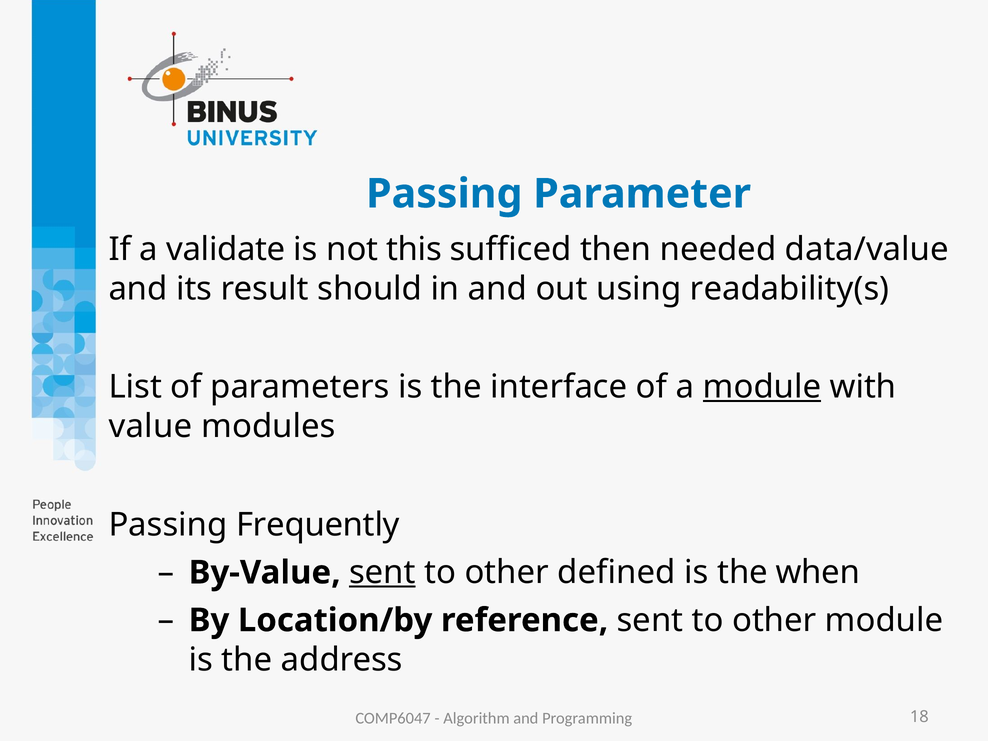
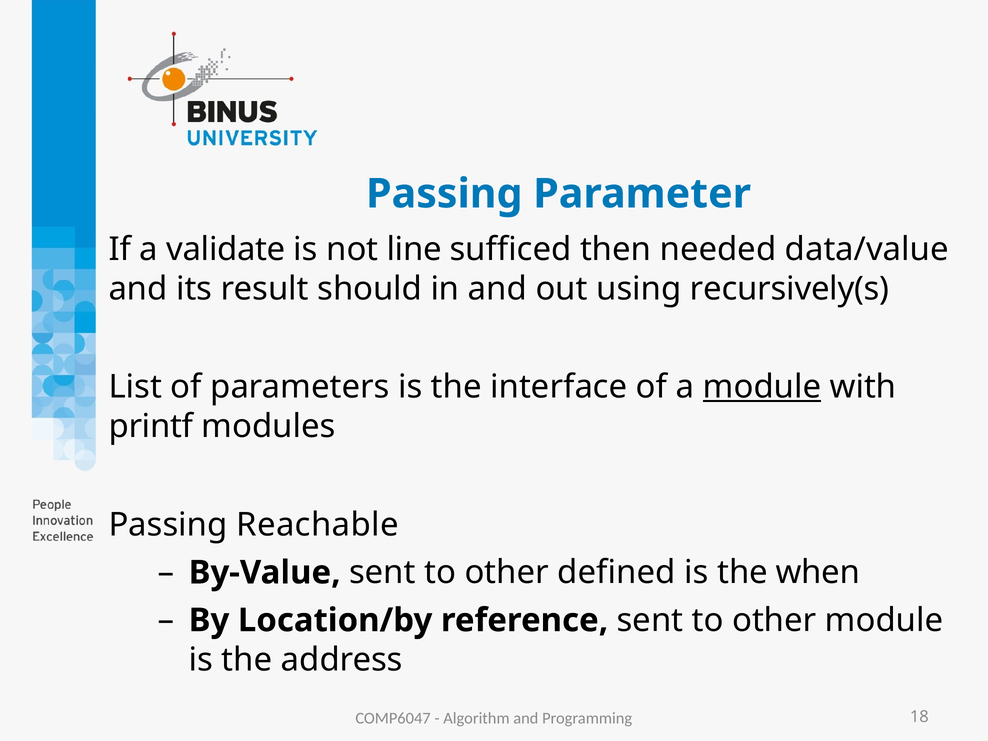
this: this -> line (414, 249)
readability(s: readability(s -> recursively(s (790, 289)
value: value -> printf (151, 427)
Frequently: Frequently -> Reachable (318, 525)
sent underline: present -> none (382, 573)
